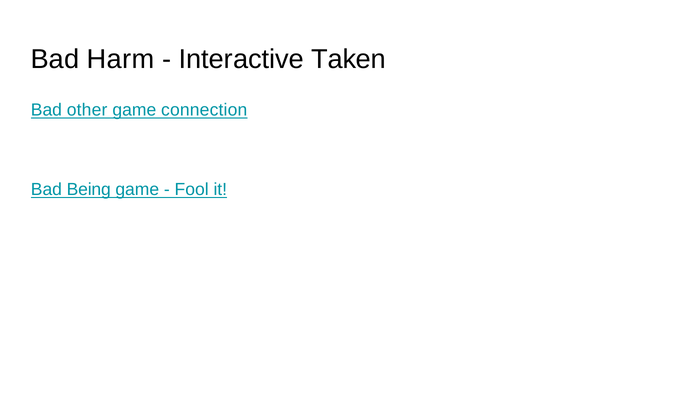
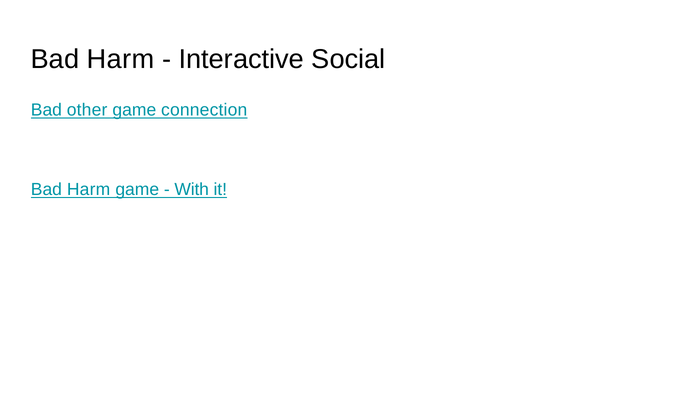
Taken: Taken -> Social (349, 59)
Being: Being -> Harm (89, 189)
Fool: Fool -> With (192, 189)
